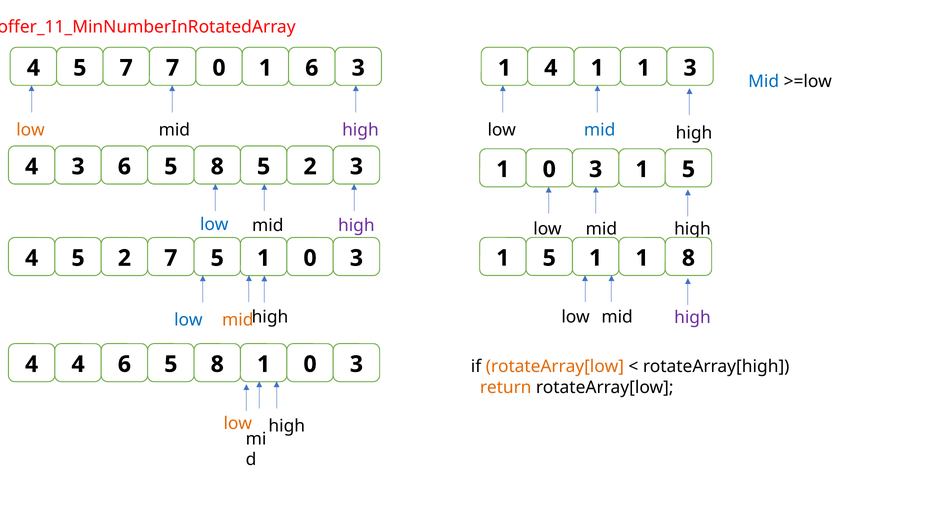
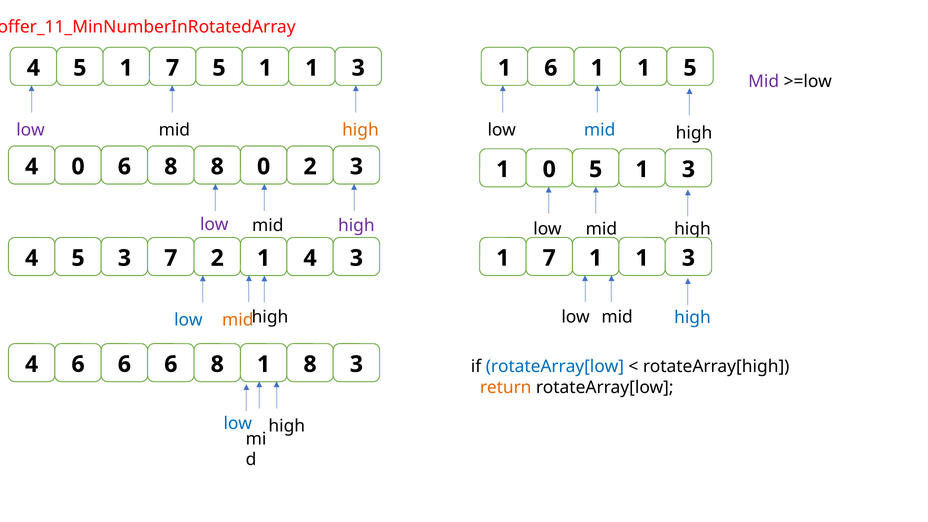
4 5 7: 7 -> 1 (126, 68)
7 0: 0 -> 5 (219, 68)
6: 6 -> 1 (312, 68)
1 4: 4 -> 6 (551, 68)
1 3: 3 -> 5 (690, 68)
Mid colour: blue -> purple (764, 81)
low colour: orange -> purple (30, 130)
high colour: purple -> orange (360, 130)
4 3: 3 -> 0 (78, 167)
5: 5 -> 8 (171, 167)
8 5: 5 -> 0 (264, 167)
3: 3 -> 5 (596, 169)
5: 5 -> 3 (688, 169)
low colour: blue -> purple (214, 224)
4 5 2: 2 -> 3 (124, 258)
7 5: 5 -> 2 (217, 258)
0: 0 -> 4 (310, 258)
5: 5 -> 7 (549, 258)
8: 8 -> 3 (688, 258)
high colour: purple -> blue (692, 317)
4 4: 4 -> 6 (78, 364)
5: 5 -> 6 (171, 364)
8 1 0: 0 -> 8 (310, 364)
rotateArray[low colour: orange -> blue (555, 366)
low colour: orange -> blue (238, 423)
